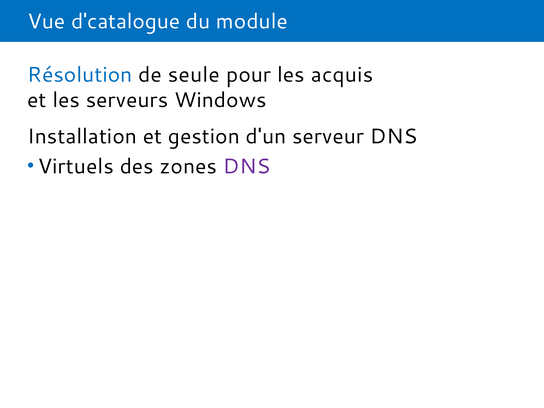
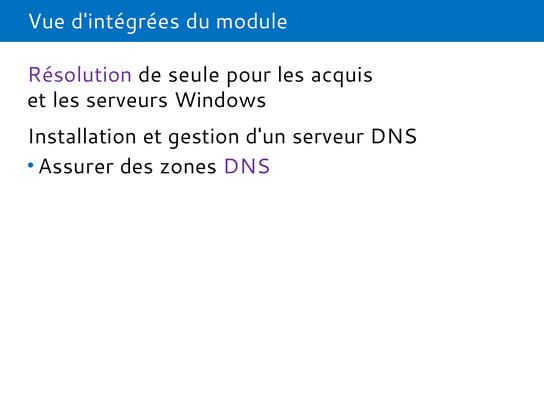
d'catalogue: d'catalogue -> d'intégrées (126, 22)
Résolution colour: blue -> purple (80, 75)
Virtuels: Virtuels -> Assurer (76, 166)
